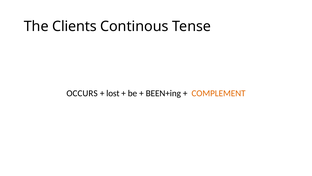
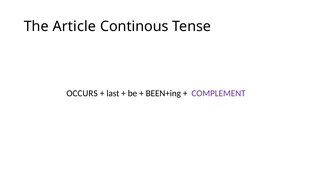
Clients: Clients -> Article (74, 26)
lost: lost -> last (113, 93)
COMPLEMENT colour: orange -> purple (219, 93)
